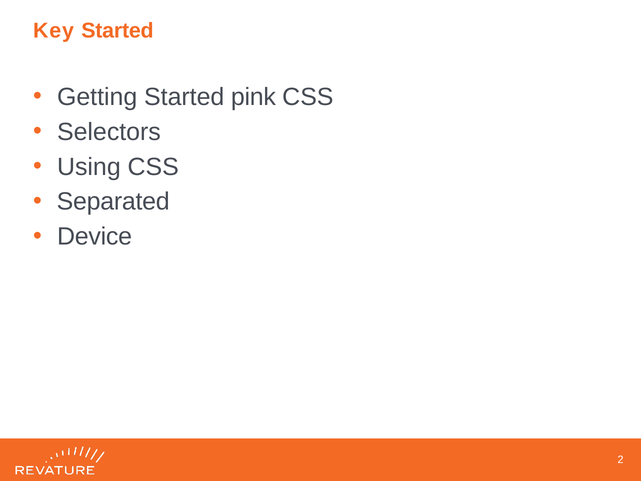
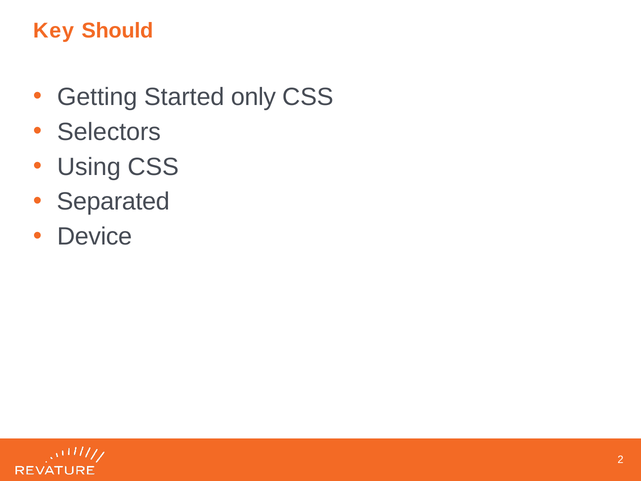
Key Started: Started -> Should (117, 31)
pink: pink -> only (253, 97)
